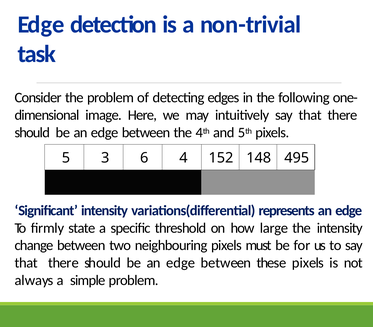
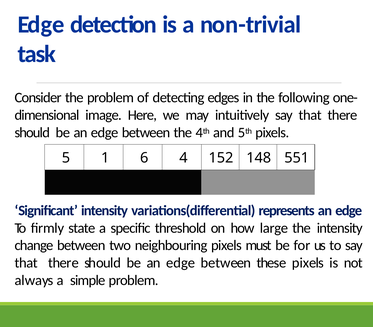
3: 3 -> 1 (105, 158)
495: 495 -> 551 (297, 158)
